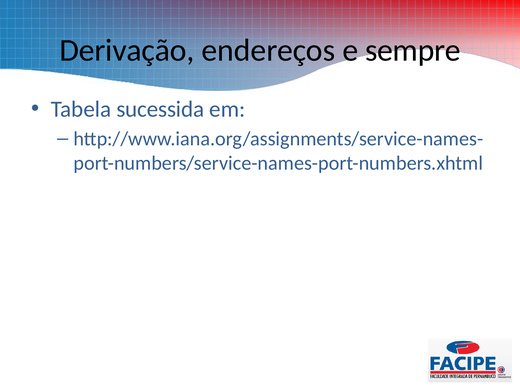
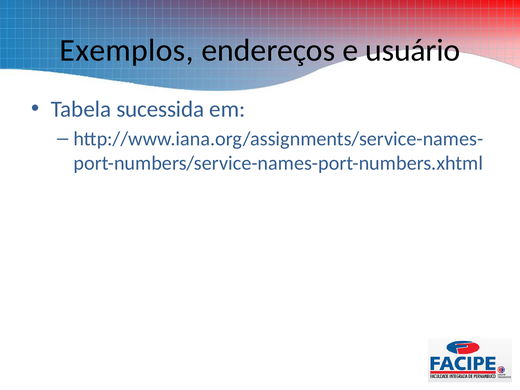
Derivação: Derivação -> Exemplos (127, 50)
sempre: sempre -> usuário (413, 50)
